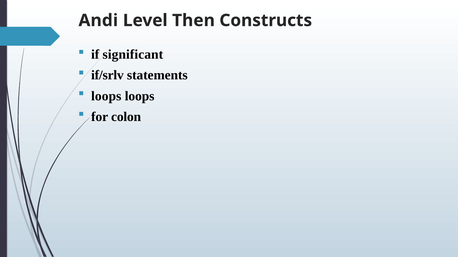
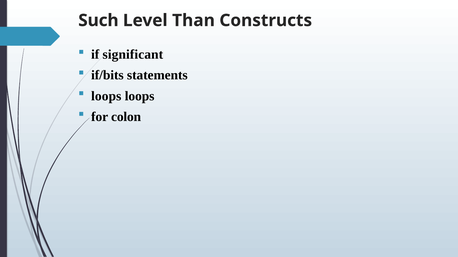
Andi: Andi -> Such (98, 20)
Then: Then -> Than (193, 20)
if/srlv: if/srlv -> if/bits (107, 75)
